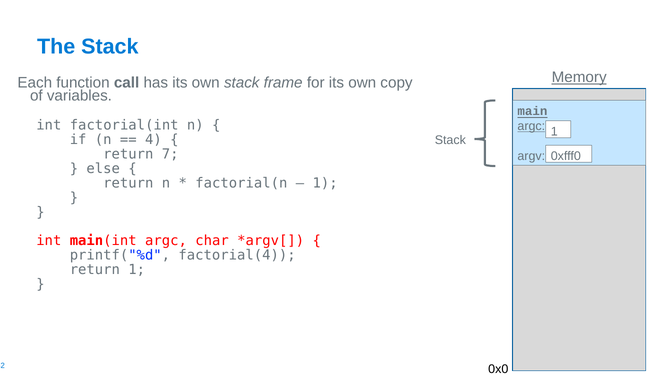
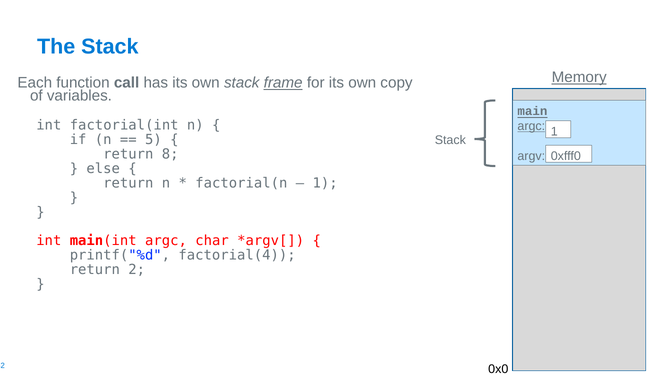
frame underline: none -> present (283, 83)
4: 4 -> 5 (153, 140)
7: 7 -> 8 (170, 154)
return 1: 1 -> 2 (137, 270)
